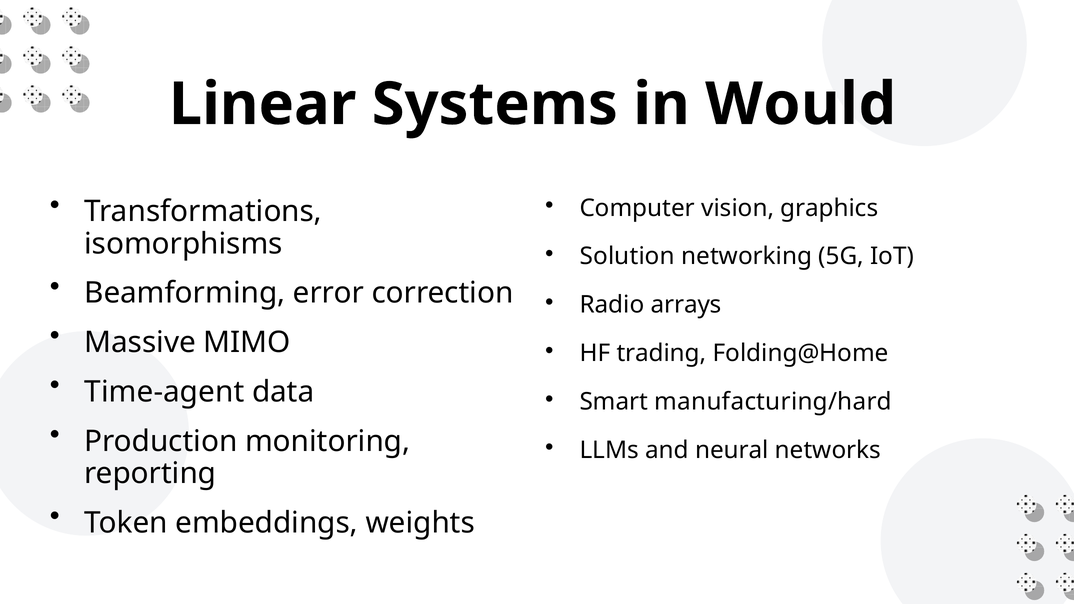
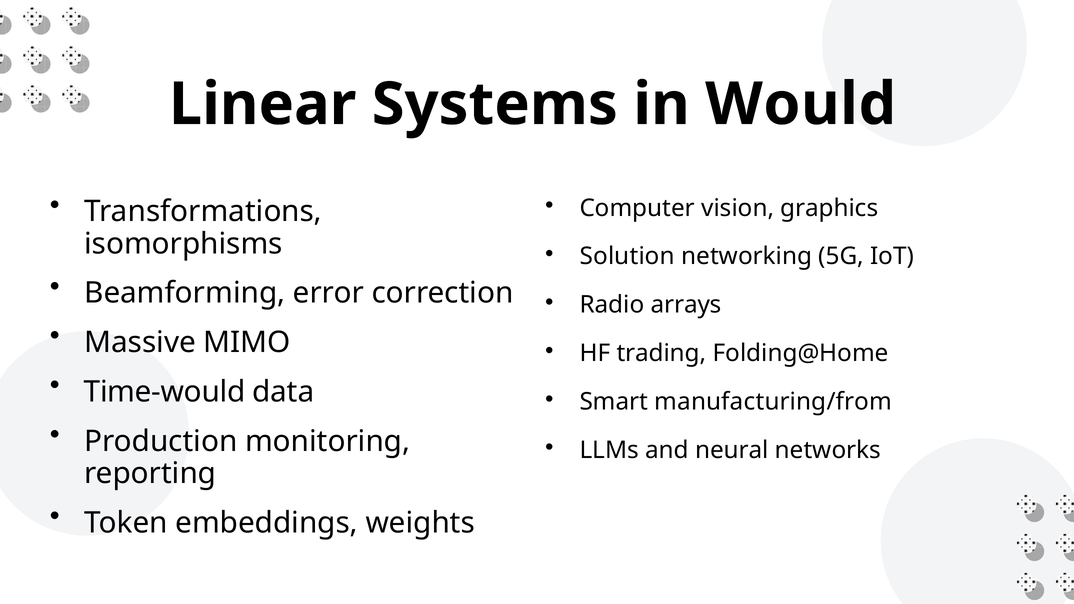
Time-agent: Time-agent -> Time-would (165, 392)
manufacturing/hard: manufacturing/hard -> manufacturing/from (773, 402)
